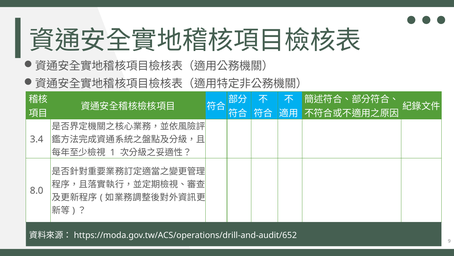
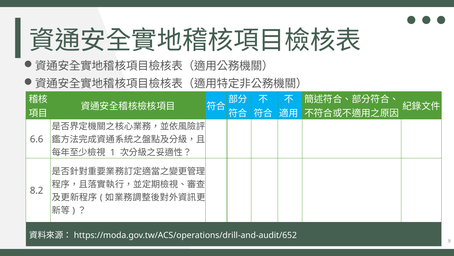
3.4: 3.4 -> 6.6 (37, 139)
8.0: 8.0 -> 8.2 (37, 190)
